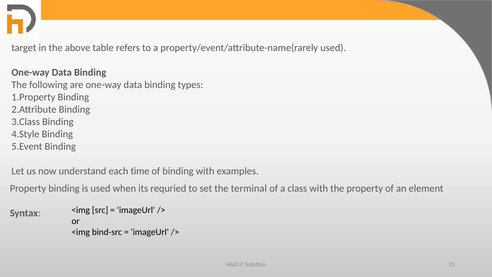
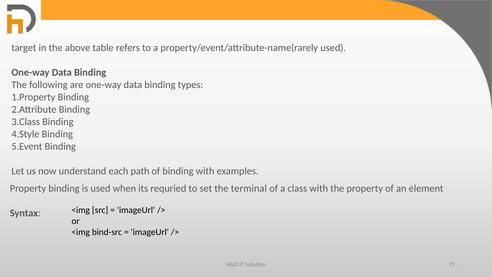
time: time -> path (140, 171)
